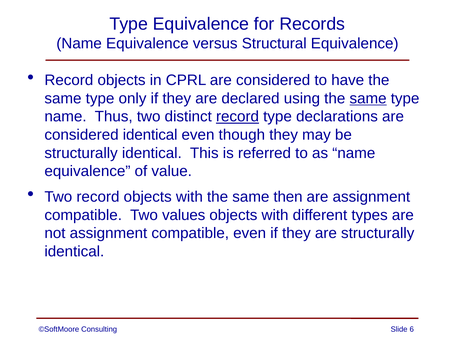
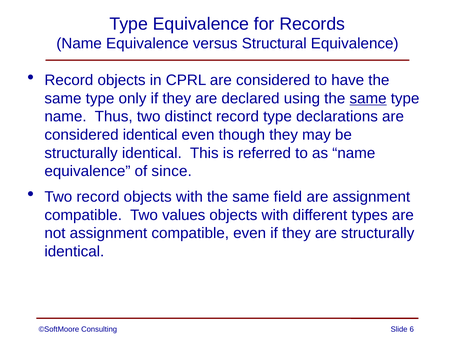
record underline: present -> none (238, 117)
value: value -> since (172, 171)
then: then -> field (288, 197)
